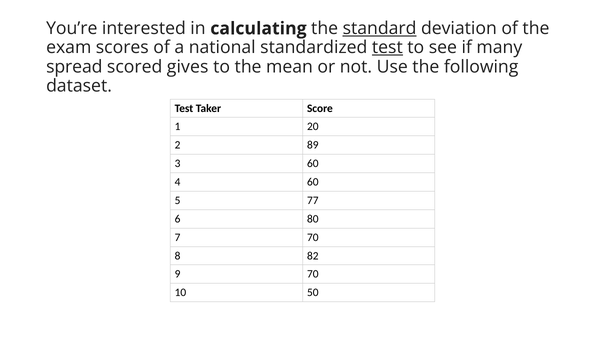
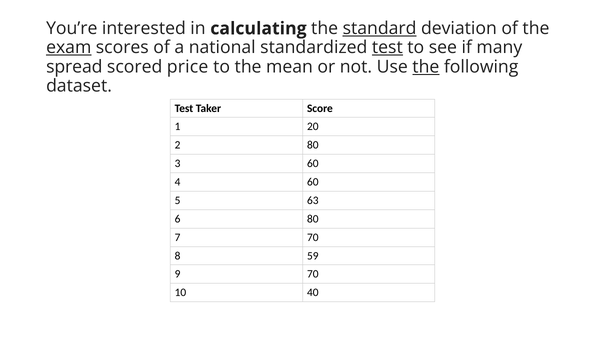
exam underline: none -> present (69, 47)
gives: gives -> price (188, 67)
the underline: none -> present (426, 67)
2 89: 89 -> 80 (313, 145)
77: 77 -> 63 (313, 200)
82: 82 -> 59 (313, 255)
50: 50 -> 40 (313, 292)
